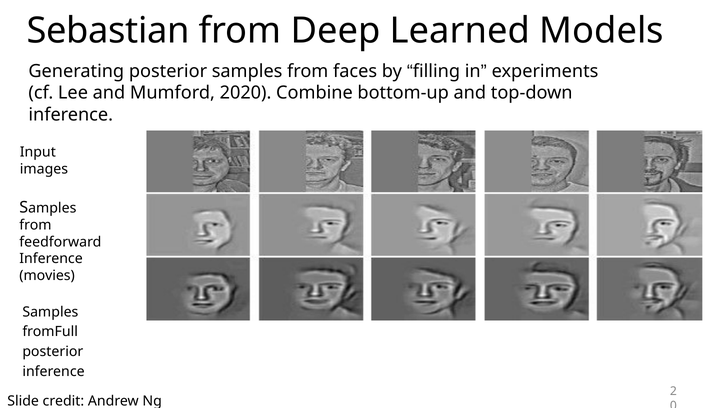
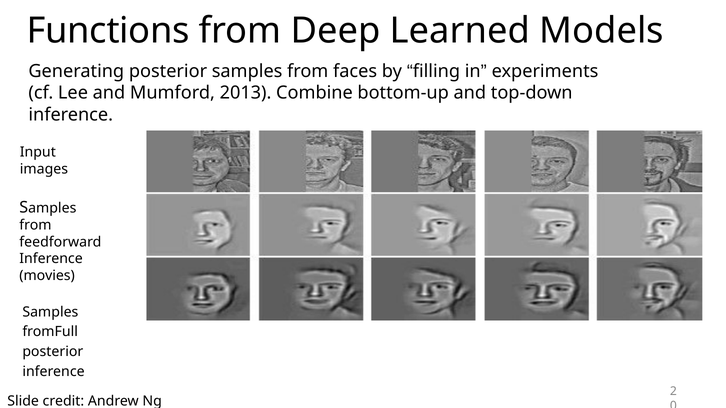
Sebastian: Sebastian -> Functions (108, 31)
2020: 2020 -> 2013 (246, 93)
